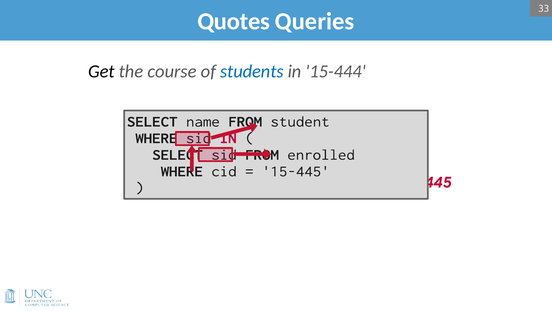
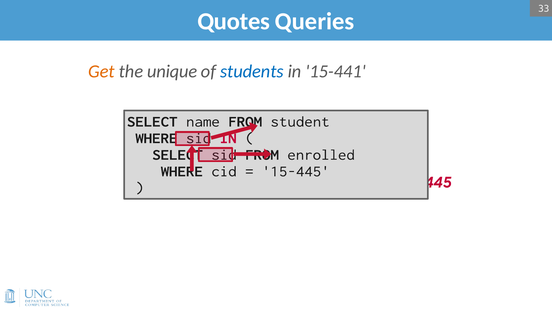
Get colour: black -> orange (102, 71)
course: course -> unique (172, 71)
15-444: 15-444 -> 15-441 (336, 71)
